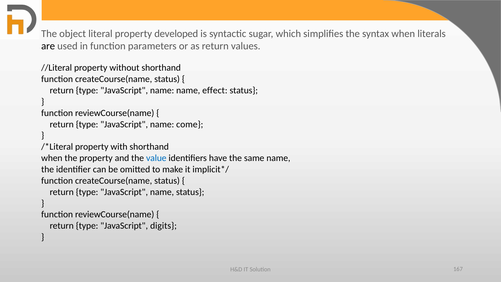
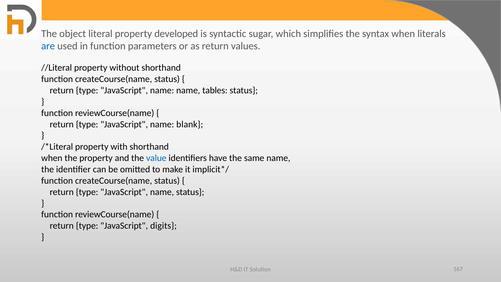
are colour: black -> blue (48, 46)
effect: effect -> tables (215, 90)
come: come -> blank (190, 124)
